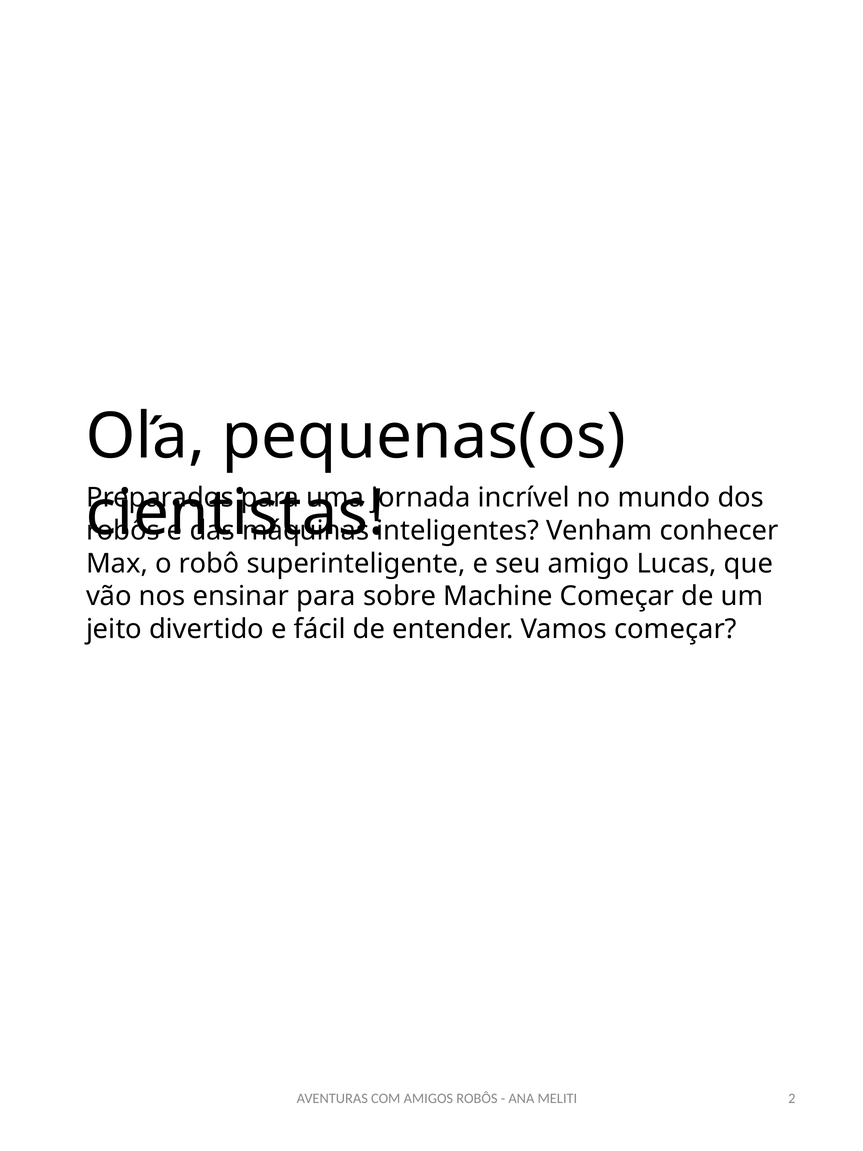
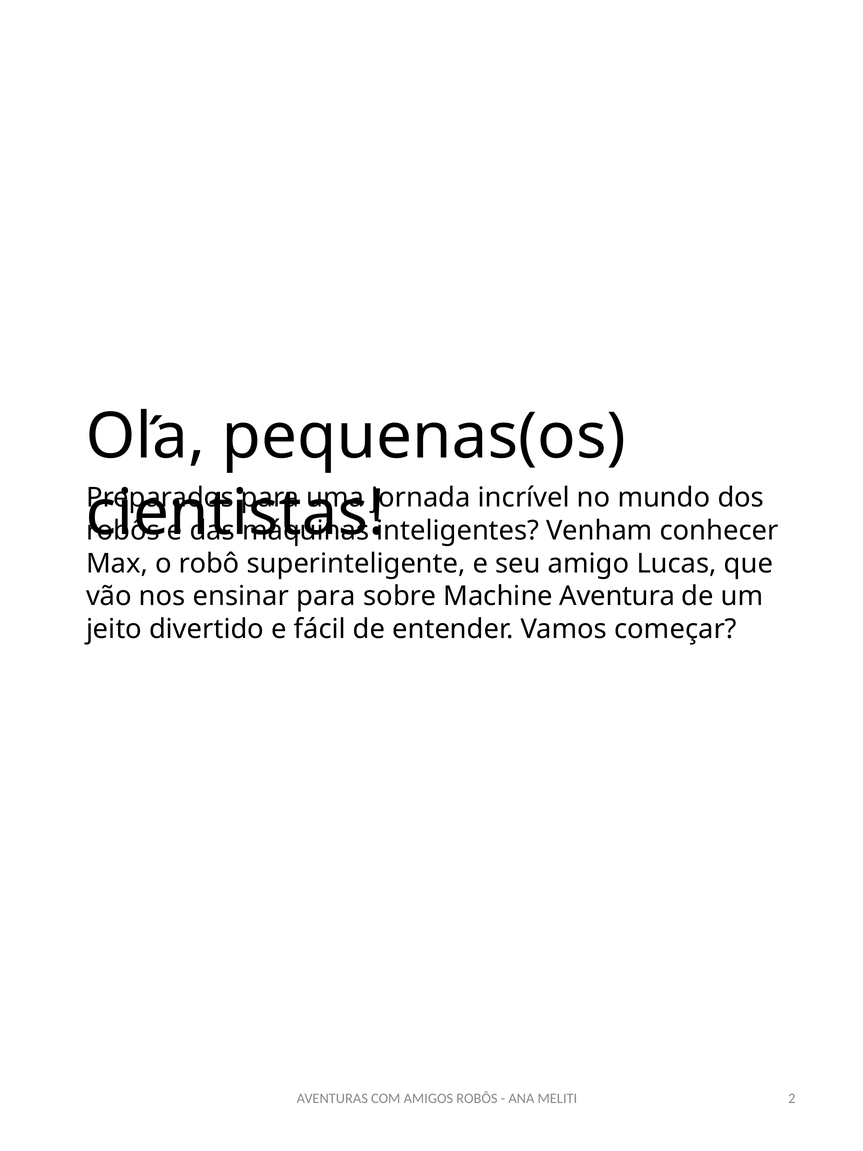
Machine Começar: Começar -> Aventura (617, 596)
